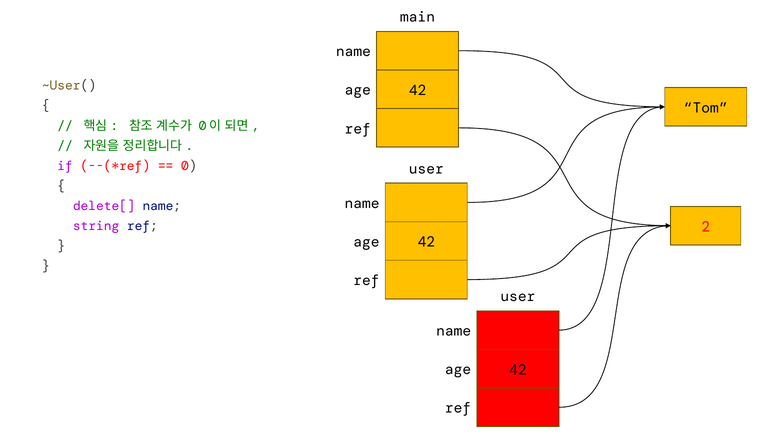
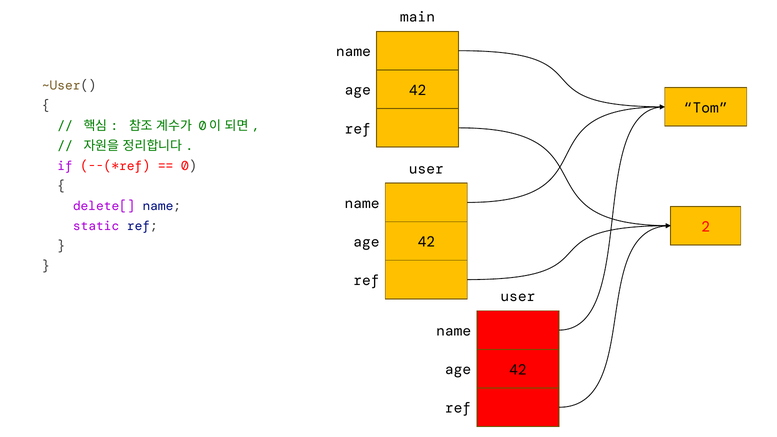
string: string -> static (96, 226)
